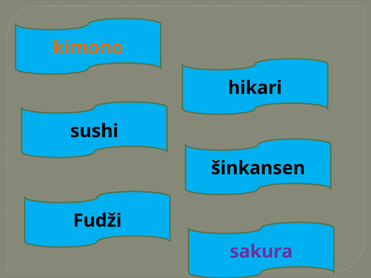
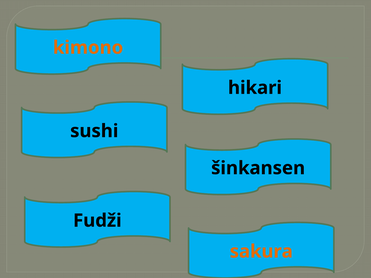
sakura colour: purple -> orange (261, 252)
